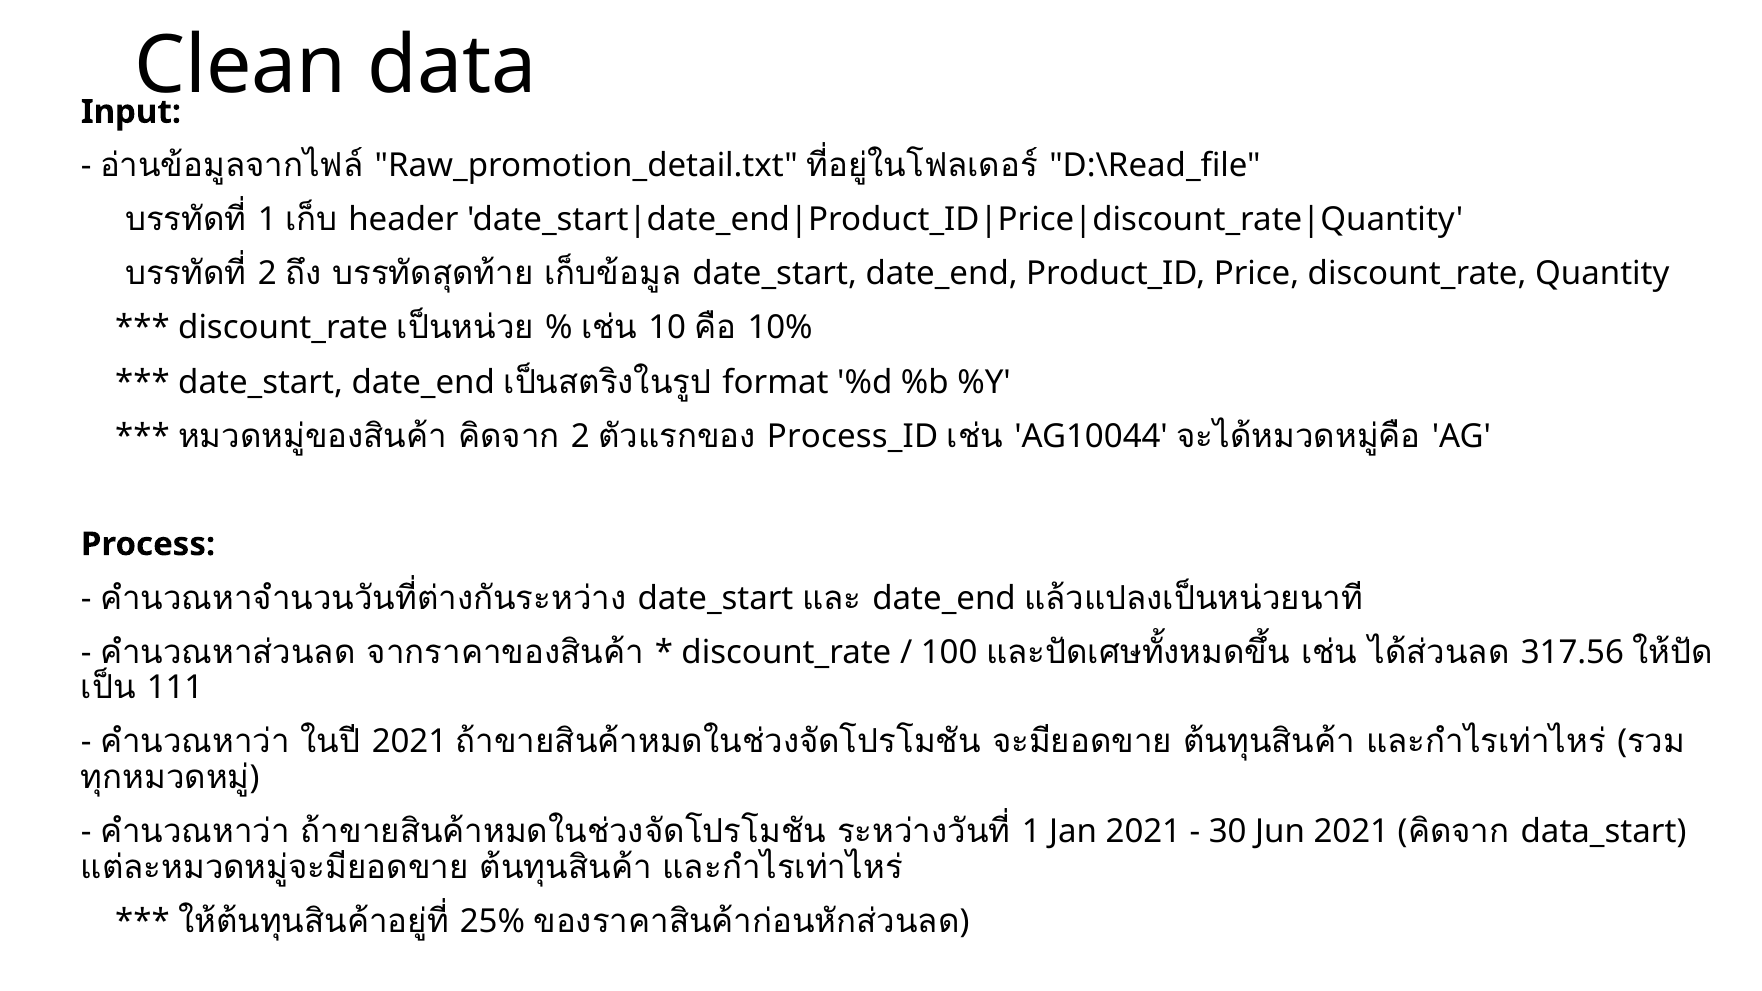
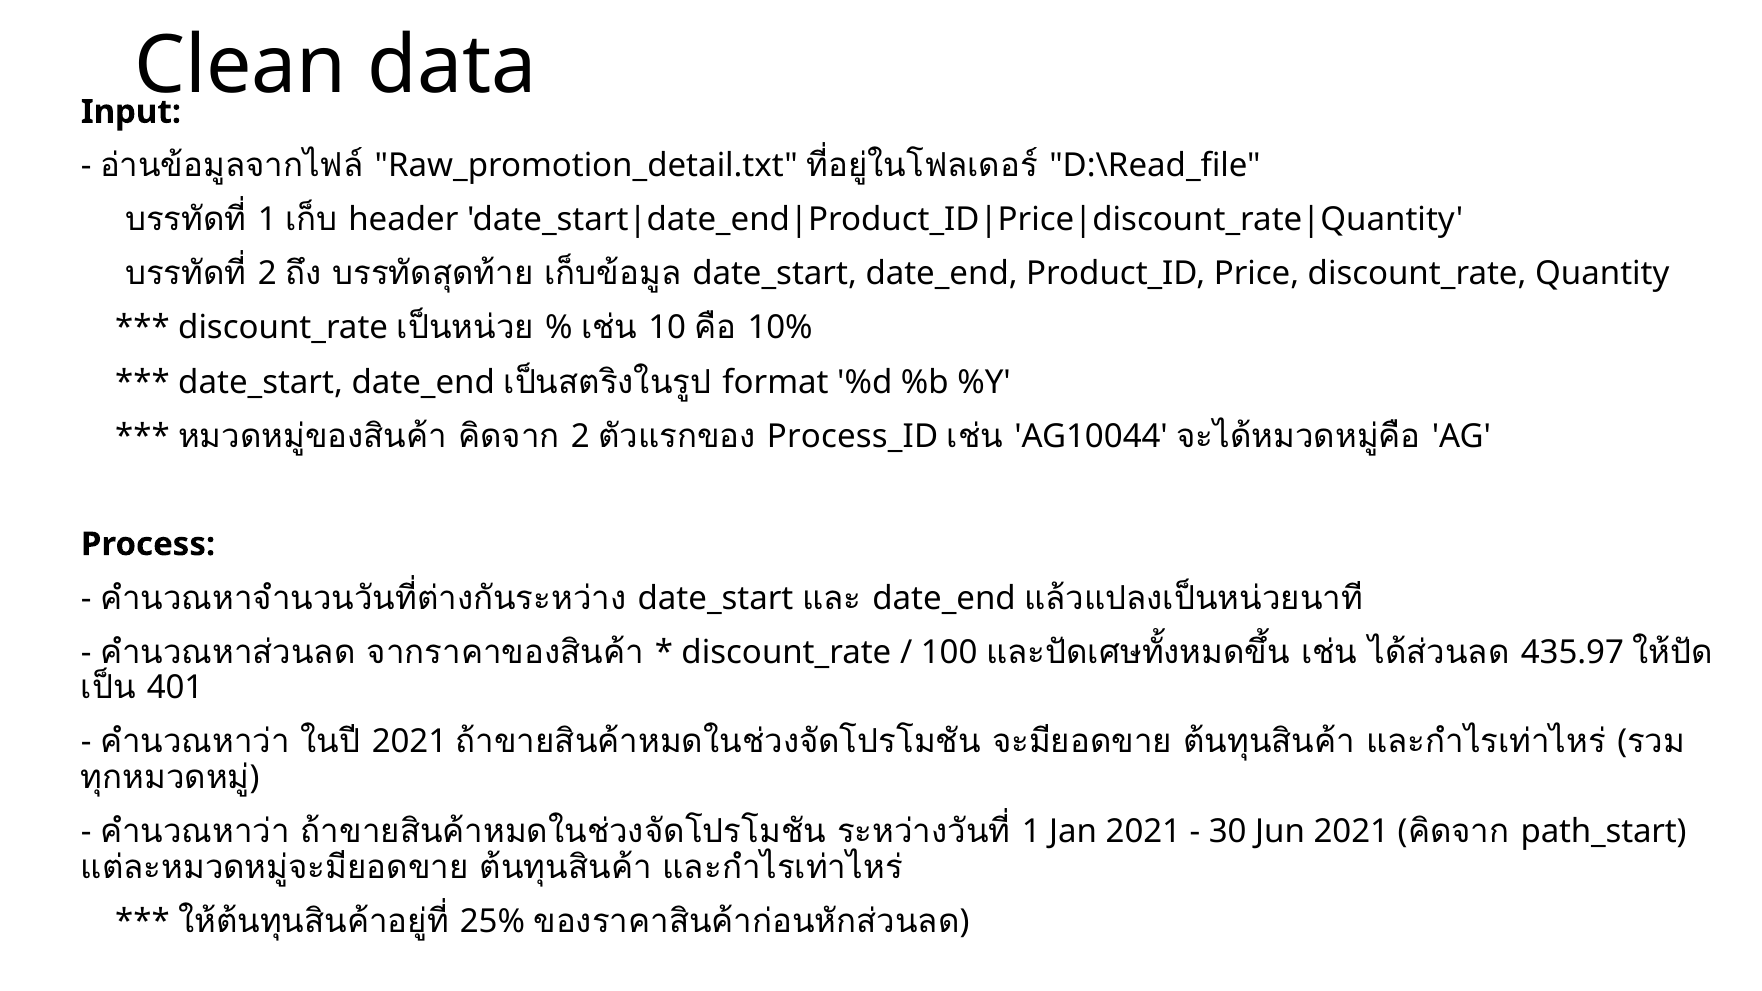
317.56: 317.56 -> 435.97 (1572, 652)
111: 111 -> 401 (175, 688)
data_start: data_start -> path_start (1604, 832)
